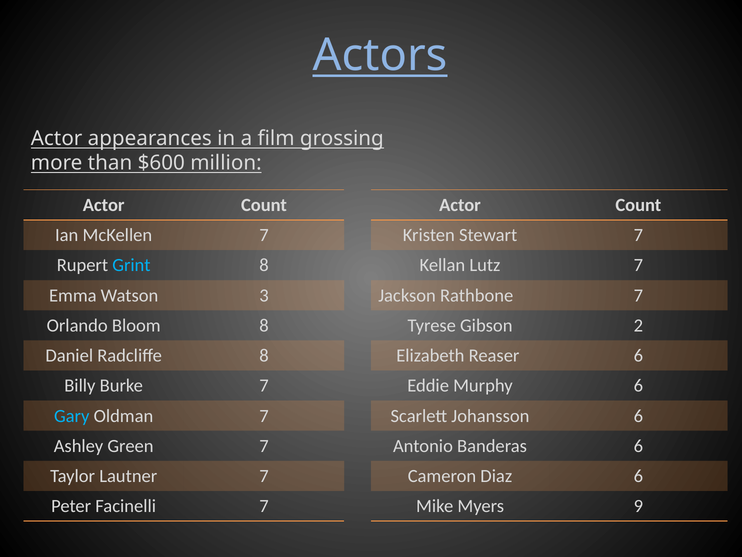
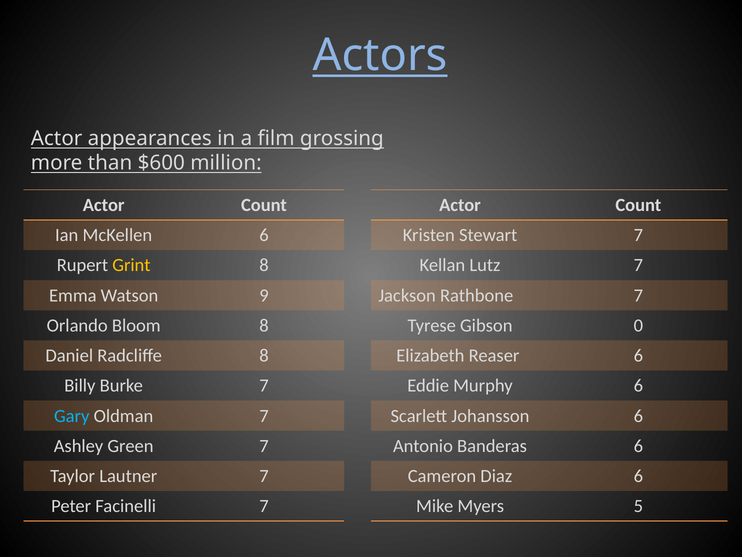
McKellen 7: 7 -> 6 (264, 235)
Grint colour: light blue -> yellow (131, 265)
3: 3 -> 9 (264, 295)
2: 2 -> 0 (638, 325)
9: 9 -> 5 (638, 506)
